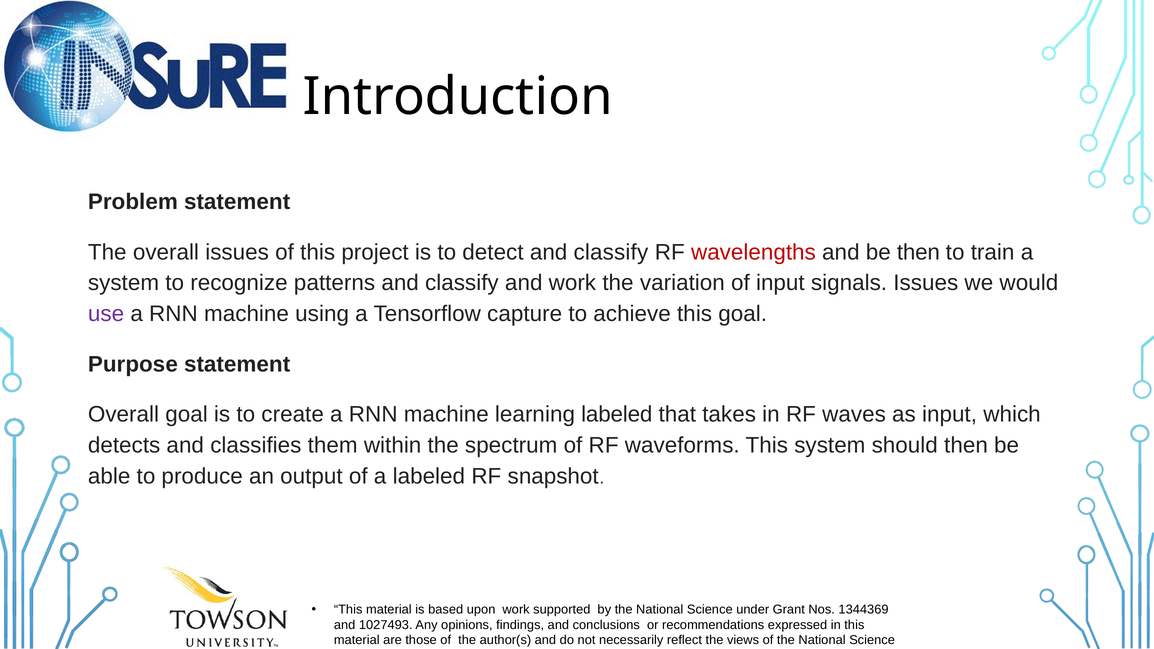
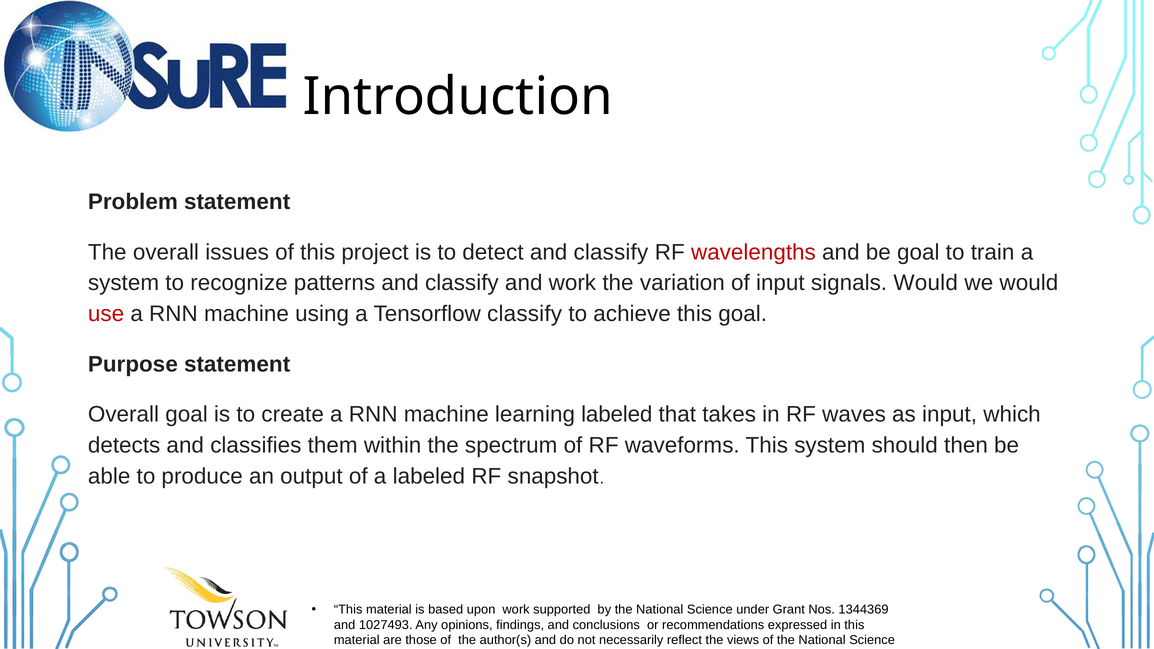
be then: then -> goal (918, 252)
signals Issues: Issues -> Would (926, 283)
use colour: purple -> red (106, 314)
Tensorflow capture: capture -> classify (525, 314)
